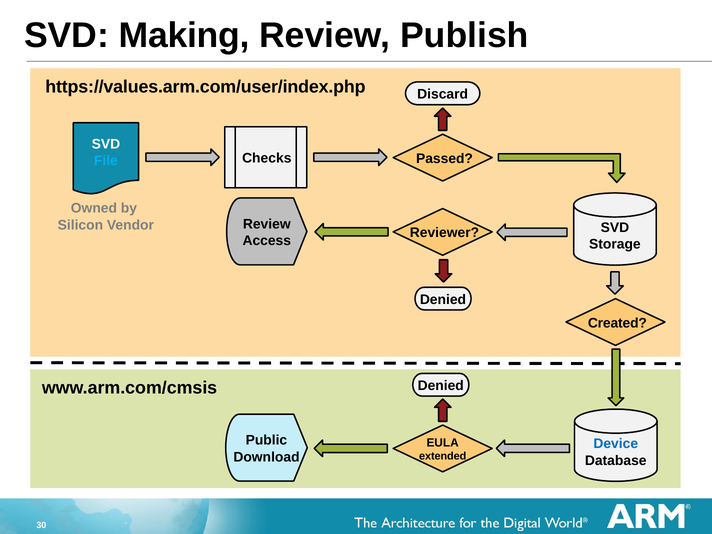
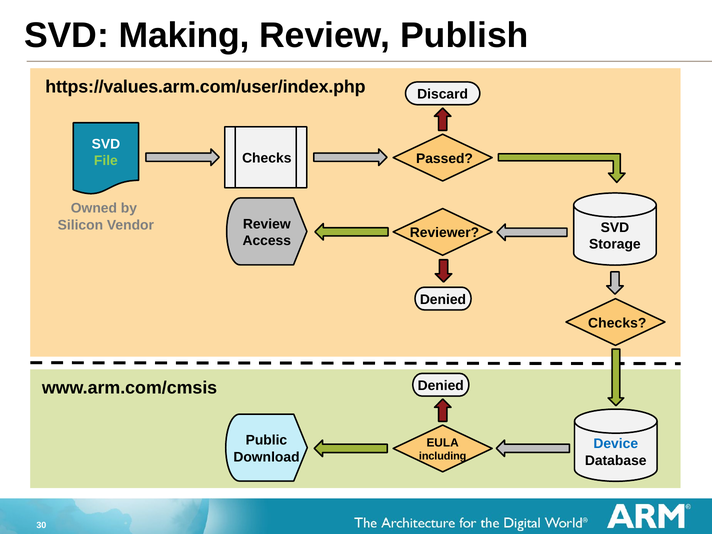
File colour: light blue -> light green (106, 161)
Created: Created -> Checks (617, 323)
extended: extended -> including (443, 456)
